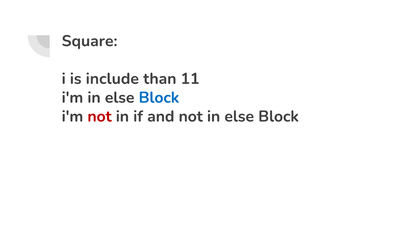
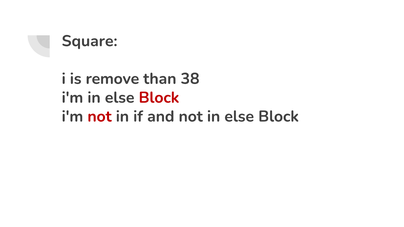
include: include -> remove (112, 79)
11: 11 -> 38 (190, 79)
Block colour: blue -> red (159, 98)
